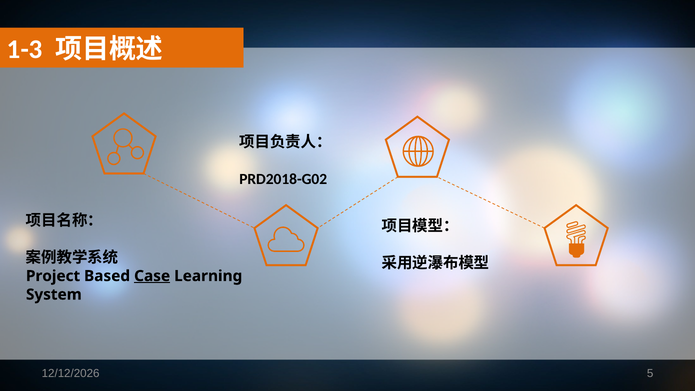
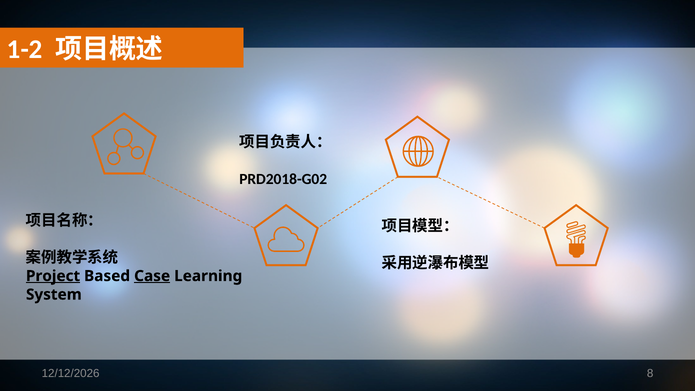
1-3: 1-3 -> 1-2 (25, 49)
Project underline: none -> present (53, 276)
5: 5 -> 8 (650, 374)
